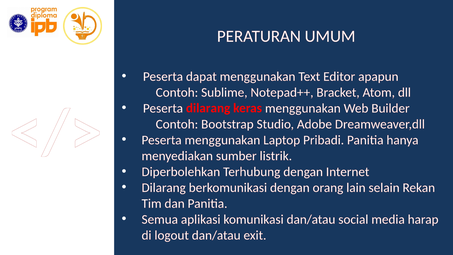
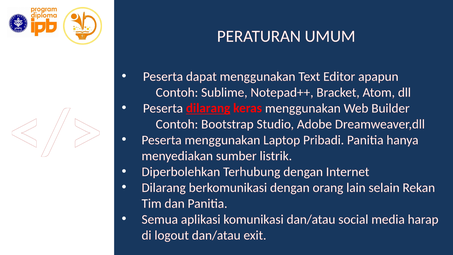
dilarang underline: none -> present (208, 108)
